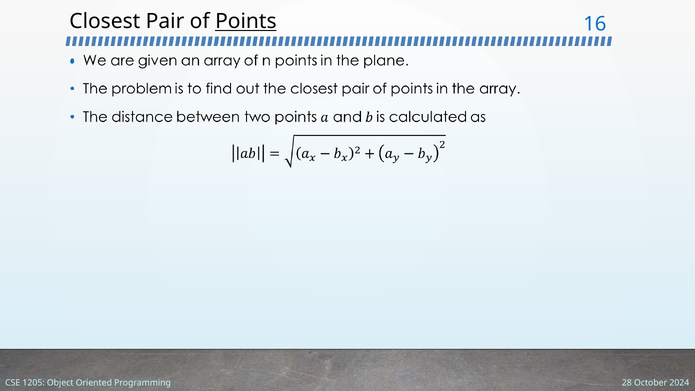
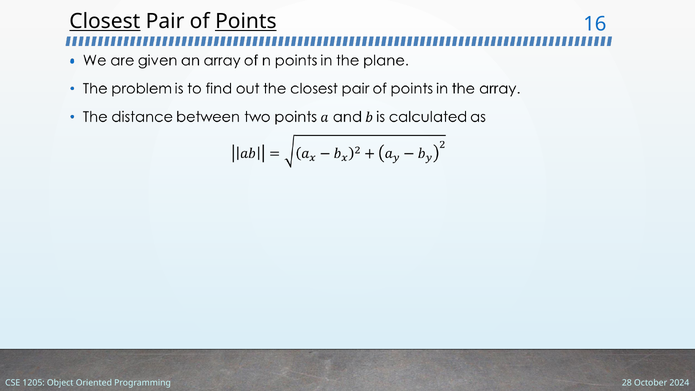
Closest underline: none -> present (105, 22)
